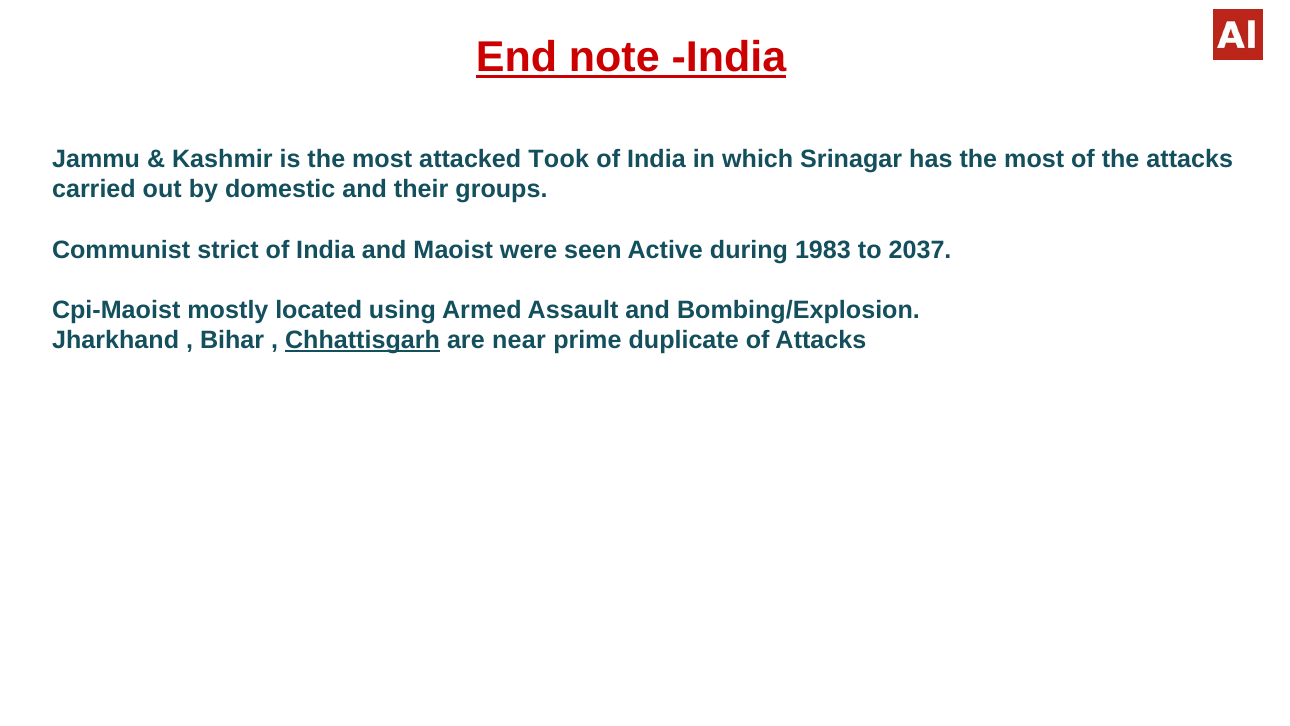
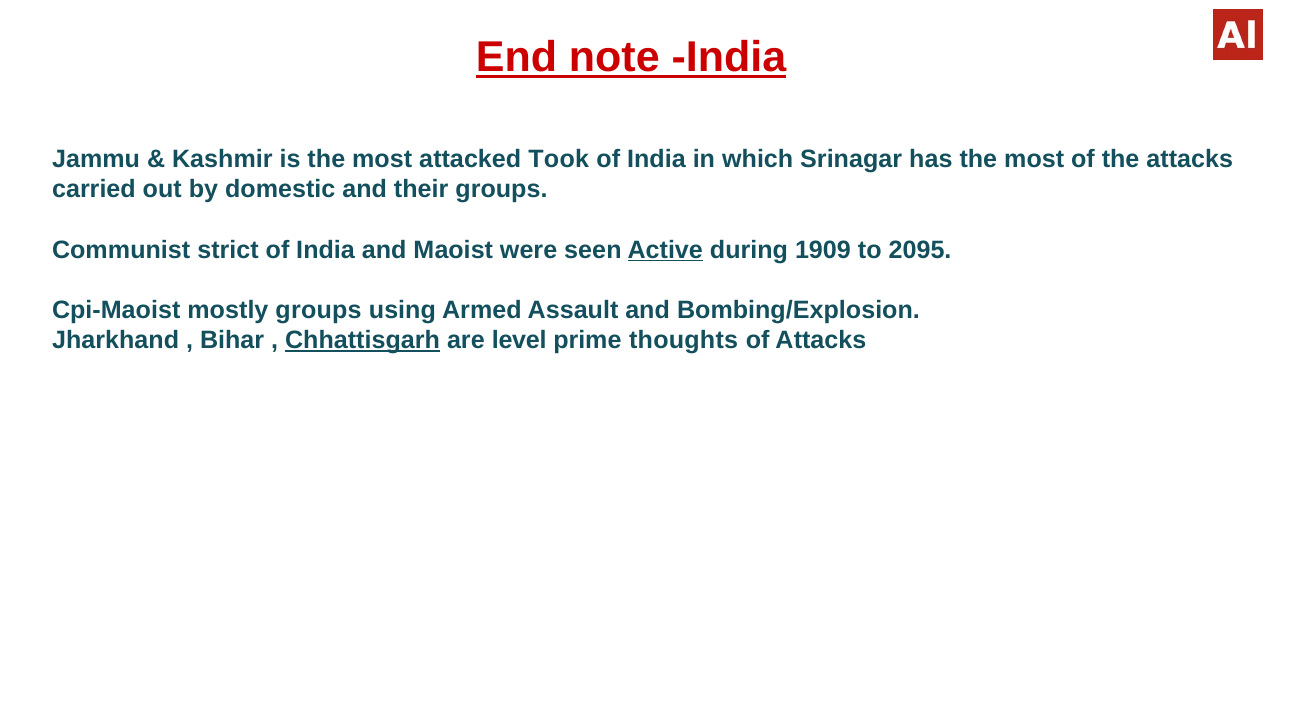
Active underline: none -> present (665, 250)
1983: 1983 -> 1909 (823, 250)
2037: 2037 -> 2095 (920, 250)
mostly located: located -> groups (319, 310)
near: near -> level (519, 340)
duplicate: duplicate -> thoughts (684, 340)
